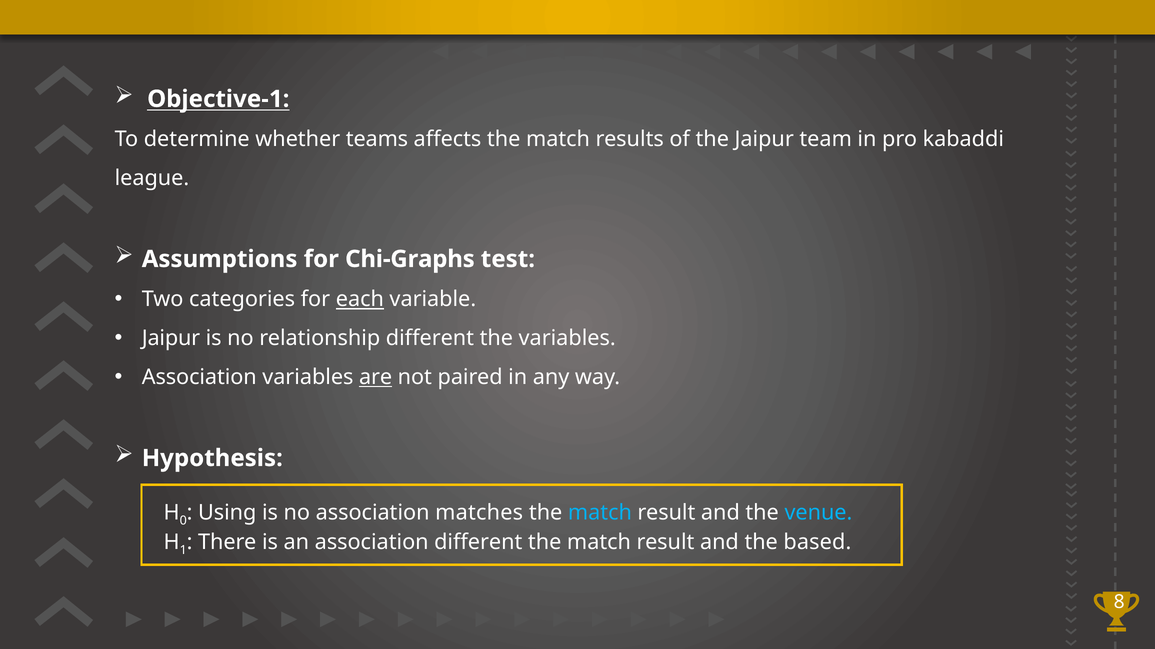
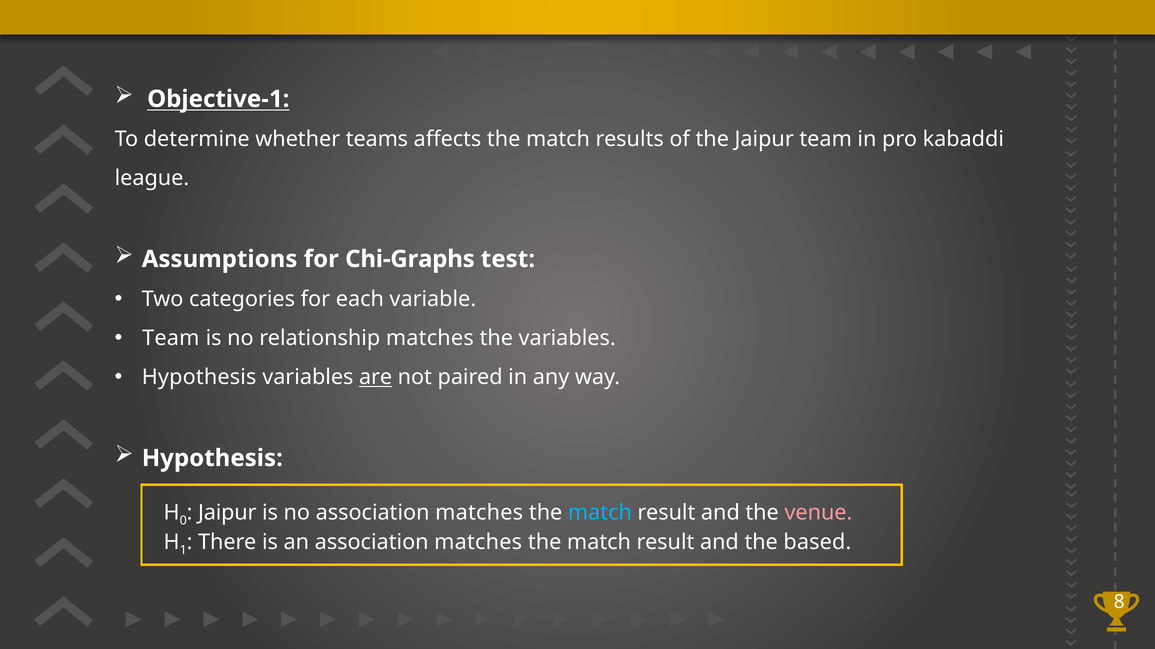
each underline: present -> none (360, 300)
Jaipur: Jaipur -> Team (171, 339)
relationship different: different -> matches (430, 339)
Association: Association -> Hypothesis (199, 378)
Using: Using -> Jaipur (227, 513)
venue colour: light blue -> pink (818, 513)
an association different: different -> matches (478, 542)
